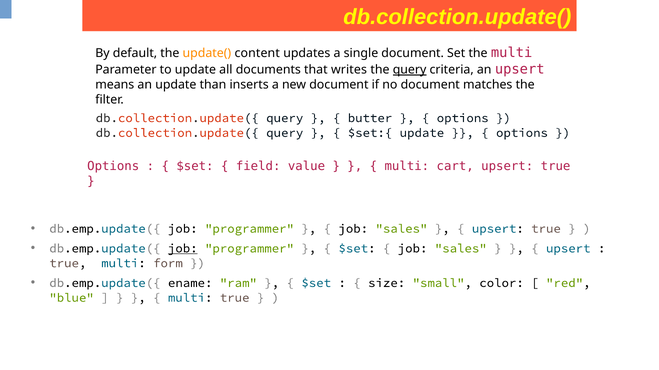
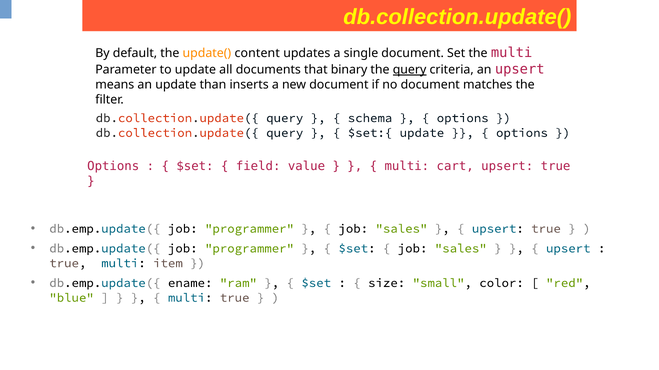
writes: writes -> binary (349, 70)
butter: butter -> schema (370, 118)
job underline: present -> none (183, 249)
form: form -> item (168, 264)
